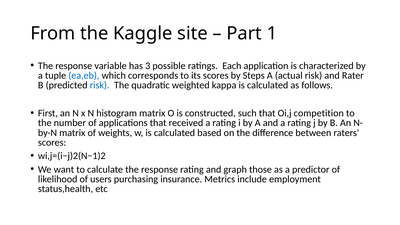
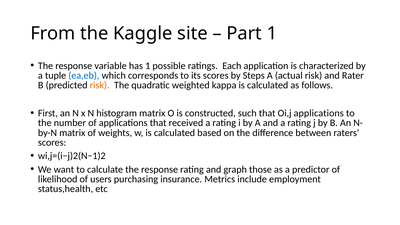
has 3: 3 -> 1 (148, 66)
risk colour: blue -> orange (100, 85)
Oi,j competition: competition -> applications (319, 113)
